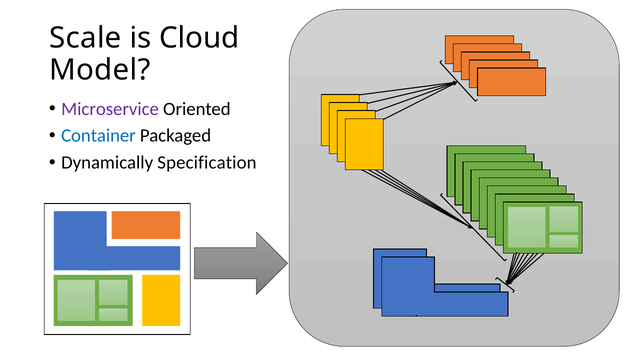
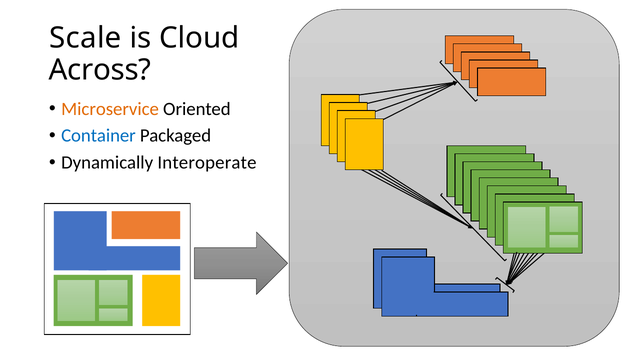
Model: Model -> Across (100, 70)
Microservice colour: purple -> orange (110, 109)
Specification: Specification -> Interoperate (207, 163)
